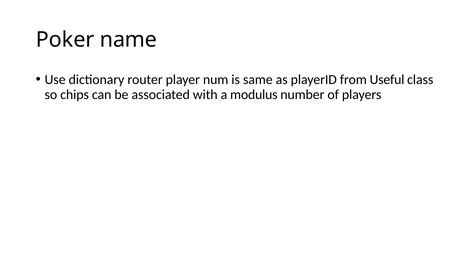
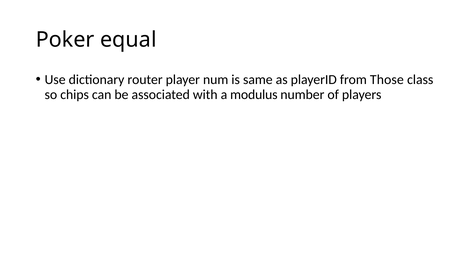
name: name -> equal (128, 39)
Useful: Useful -> Those (387, 79)
